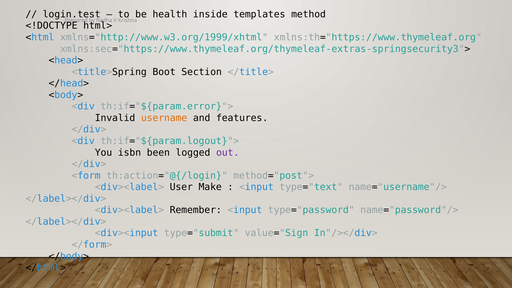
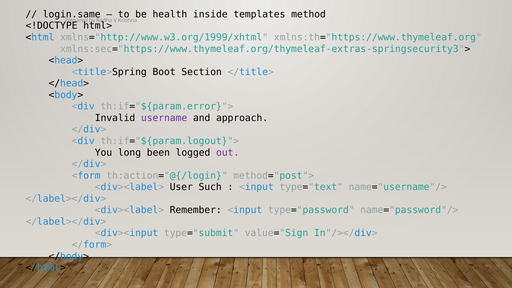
login.test: login.test -> login.same (72, 14)
username colour: orange -> purple (164, 118)
features: features -> approach (242, 118)
isbn: isbn -> long (129, 153)
Make: Make -> Such (210, 187)
